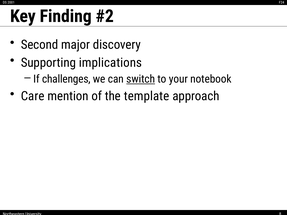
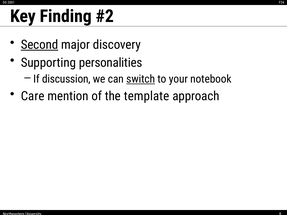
Second underline: none -> present (39, 45)
implications: implications -> personalities (111, 63)
challenges: challenges -> discussion (66, 79)
